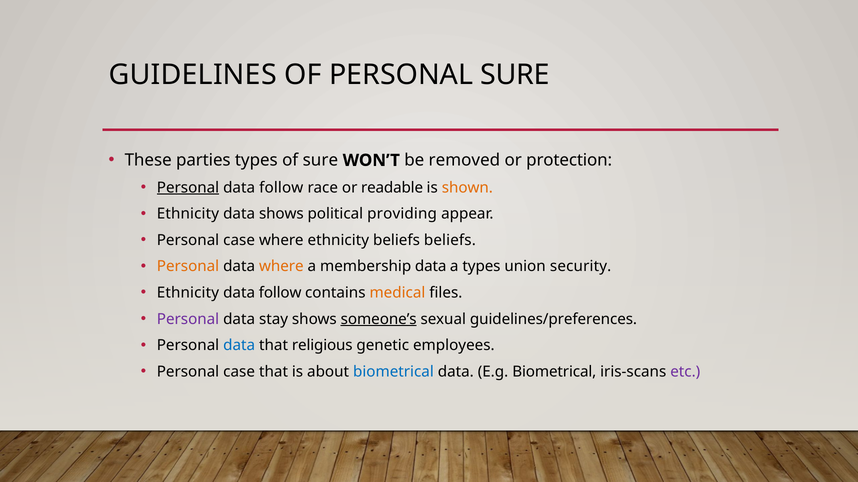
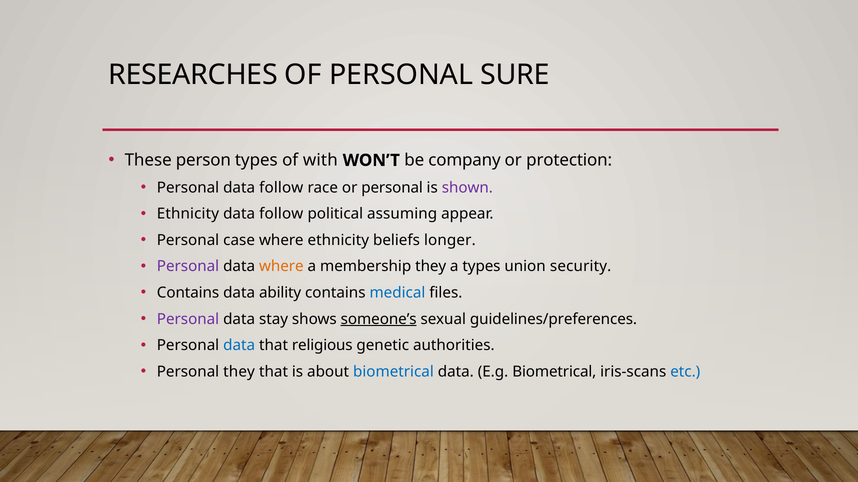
GUIDELINES: GUIDELINES -> RESEARCHES (193, 75)
parties: parties -> person (203, 160)
of sure: sure -> with (320, 160)
removed: removed -> company (464, 160)
Personal underline: present -> none (188, 188)
or readable: readable -> personal (392, 188)
shown colour: orange -> purple (467, 188)
shows: shows -> follow (281, 214)
providing: providing -> assuming (402, 214)
beliefs beliefs: beliefs -> longer (450, 240)
Personal colour: orange -> purple (188, 267)
membership data: data -> they (431, 267)
Ethnicity: Ethnicity -> Contains (188, 293)
follow: follow -> ability (280, 293)
medical colour: orange -> blue (397, 293)
employees: employees -> authorities (454, 346)
case: case -> they (239, 372)
etc colour: purple -> blue (685, 372)
